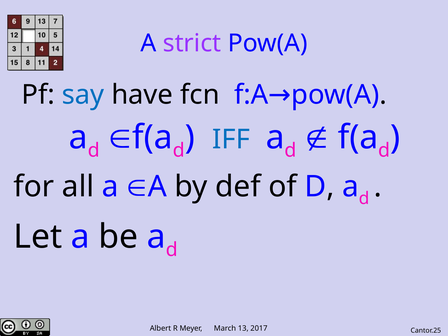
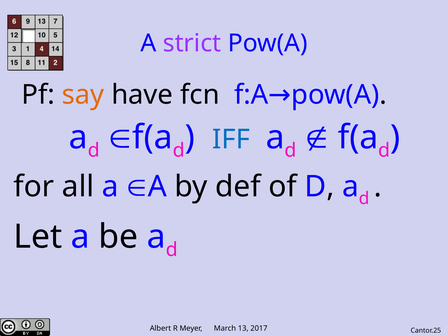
say colour: blue -> orange (83, 95)
